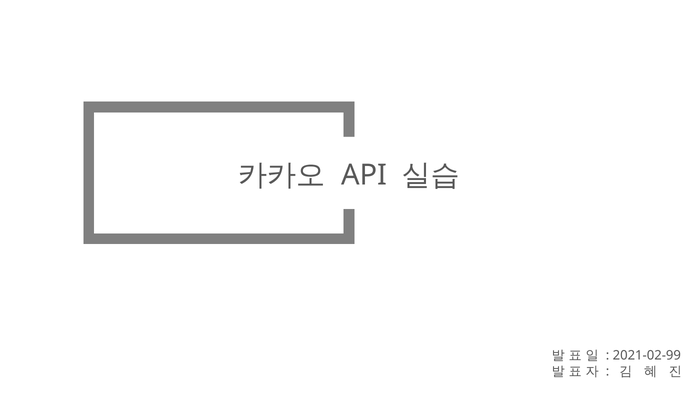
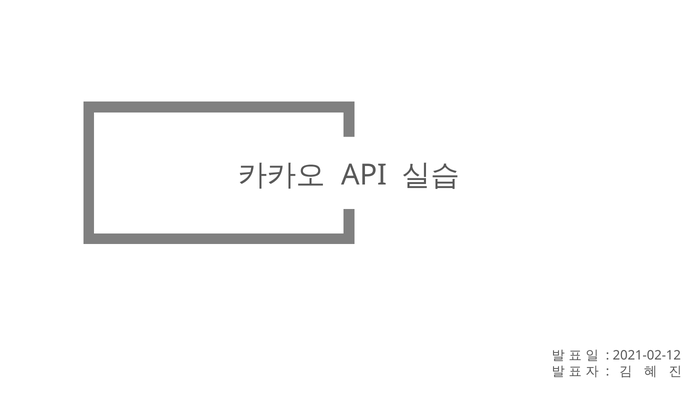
2021-02-99: 2021-02-99 -> 2021-02-12 (647, 355)
